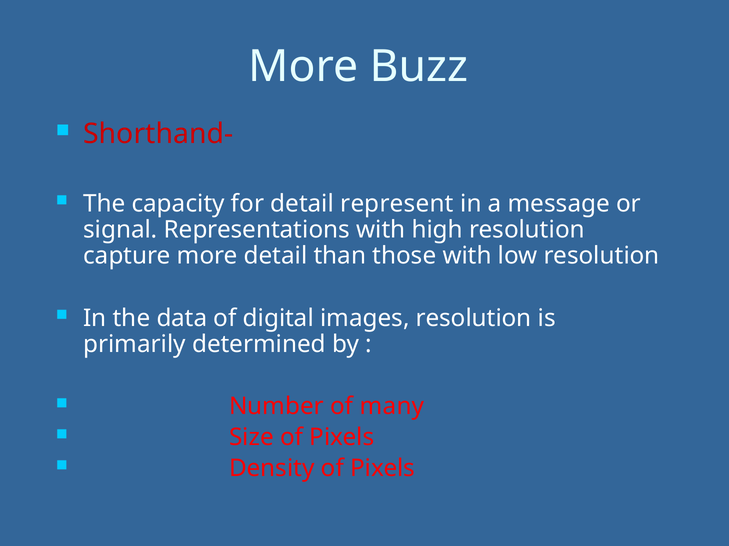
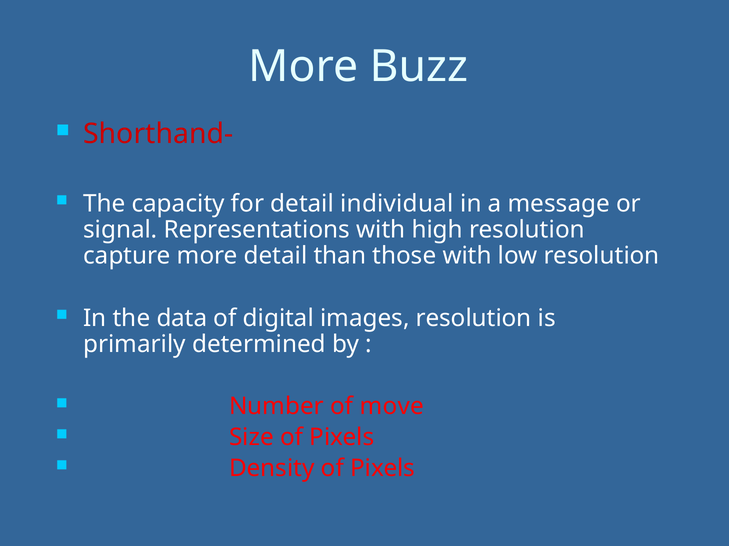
represent: represent -> individual (397, 204)
many: many -> move (392, 407)
